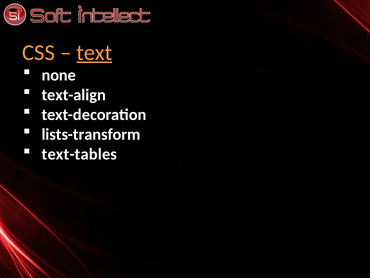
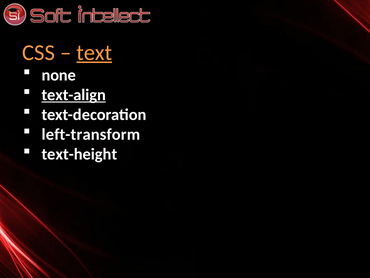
text-align underline: none -> present (74, 95)
lists-transform: lists-transform -> left-transform (91, 134)
text-tables: text-tables -> text-height (79, 154)
